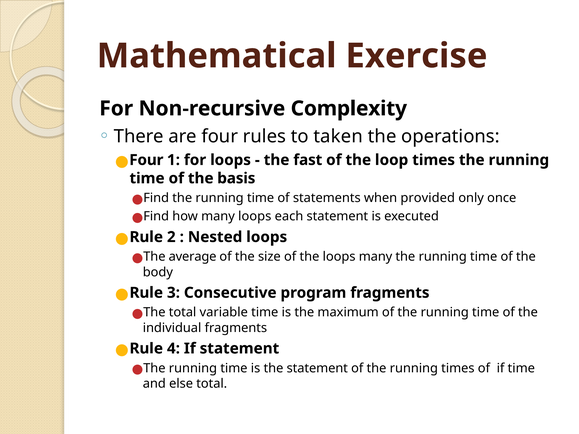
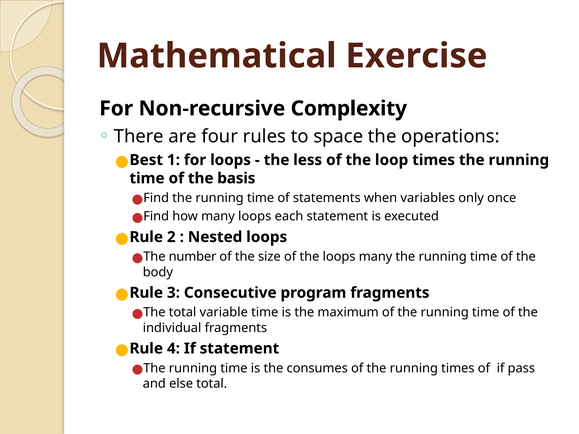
taken: taken -> space (338, 136)
Four: Four -> Best (146, 160)
fast: fast -> less (308, 160)
provided: provided -> variables (428, 198)
average: average -> number (193, 257)
the statement: statement -> consumes (317, 368)
if time: time -> pass (521, 368)
